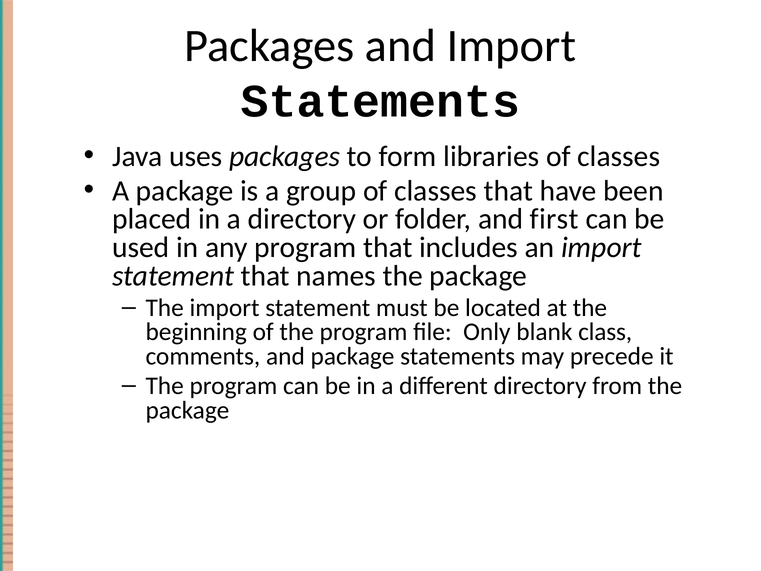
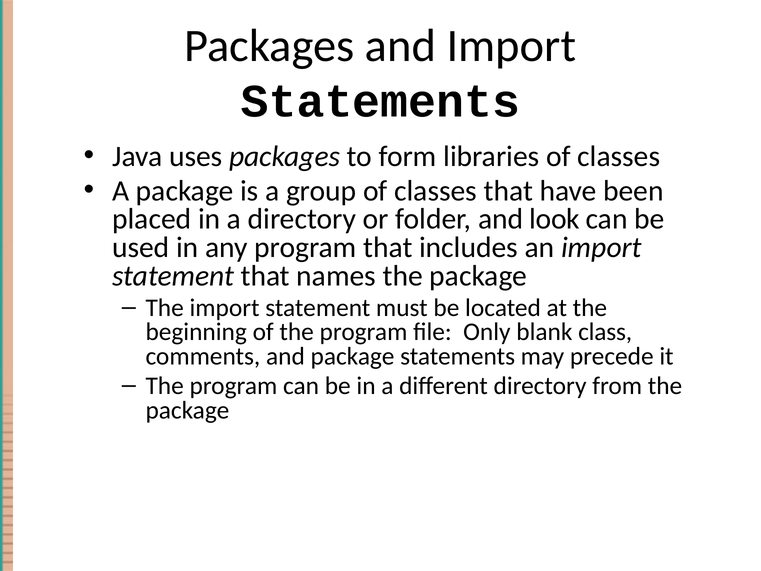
first: first -> look (555, 219)
